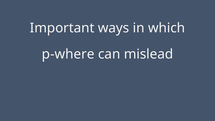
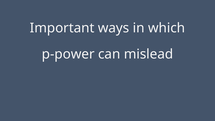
p-where: p-where -> p-power (68, 54)
